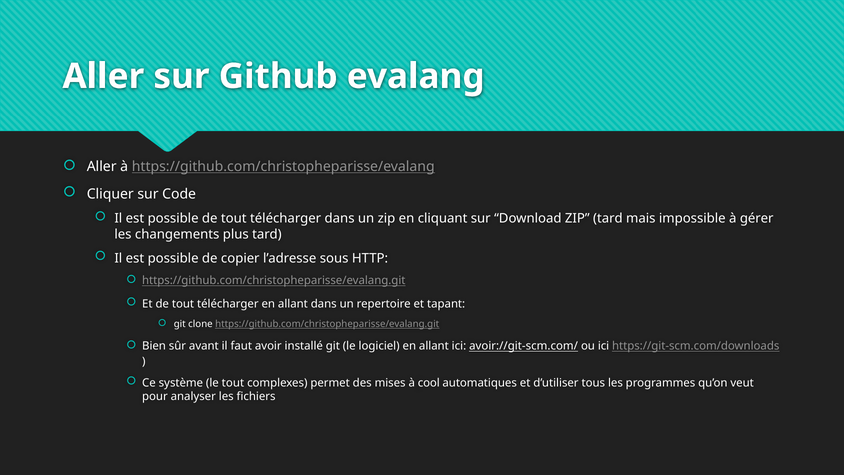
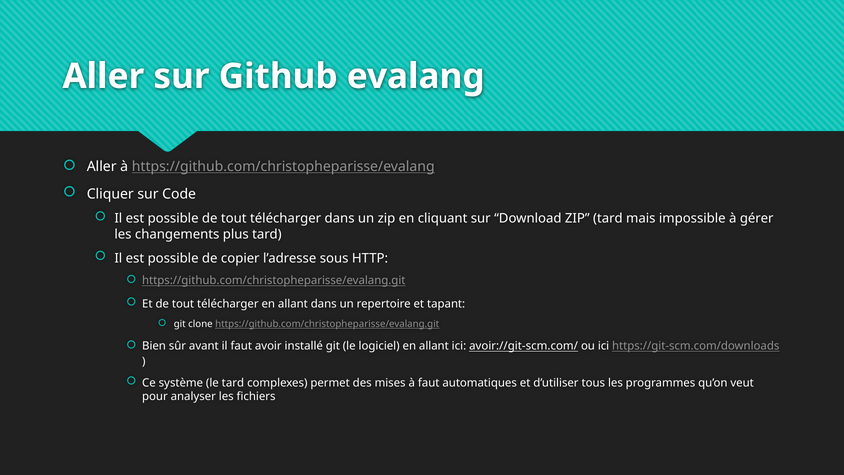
le tout: tout -> tard (233, 383)
à cool: cool -> faut (429, 383)
